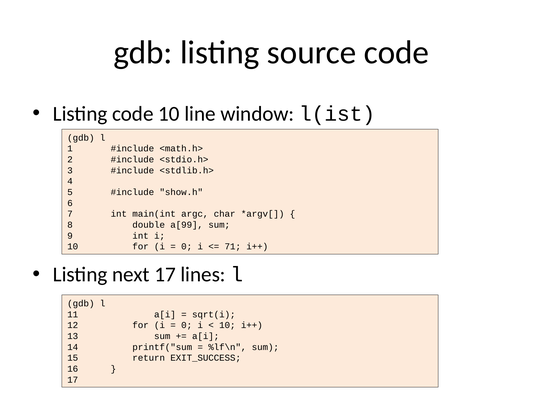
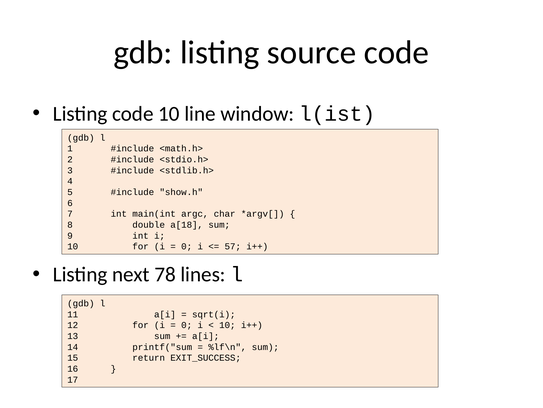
a[99: a[99 -> a[18 (187, 224)
71: 71 -> 57 (233, 246)
next 17: 17 -> 78 (165, 274)
